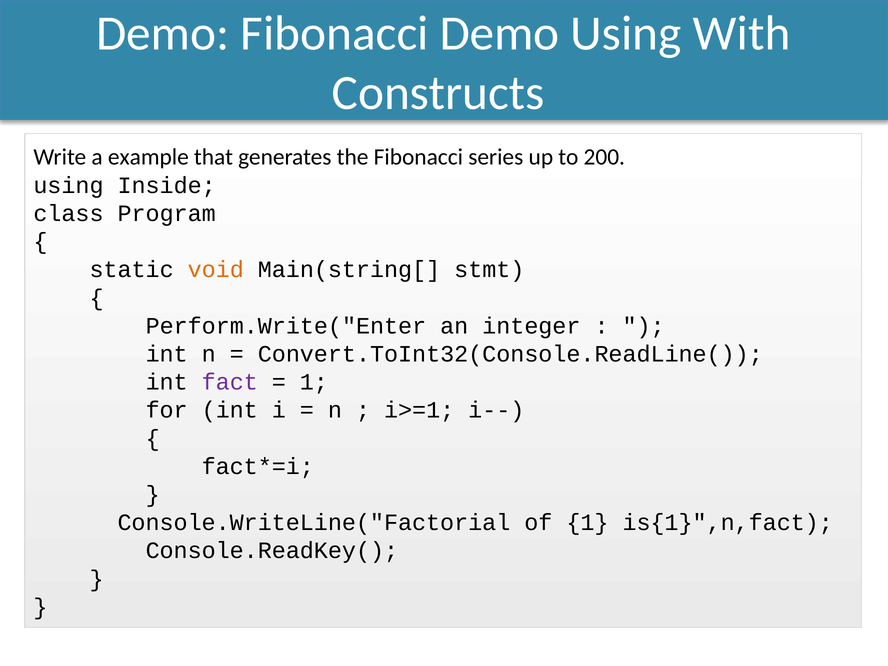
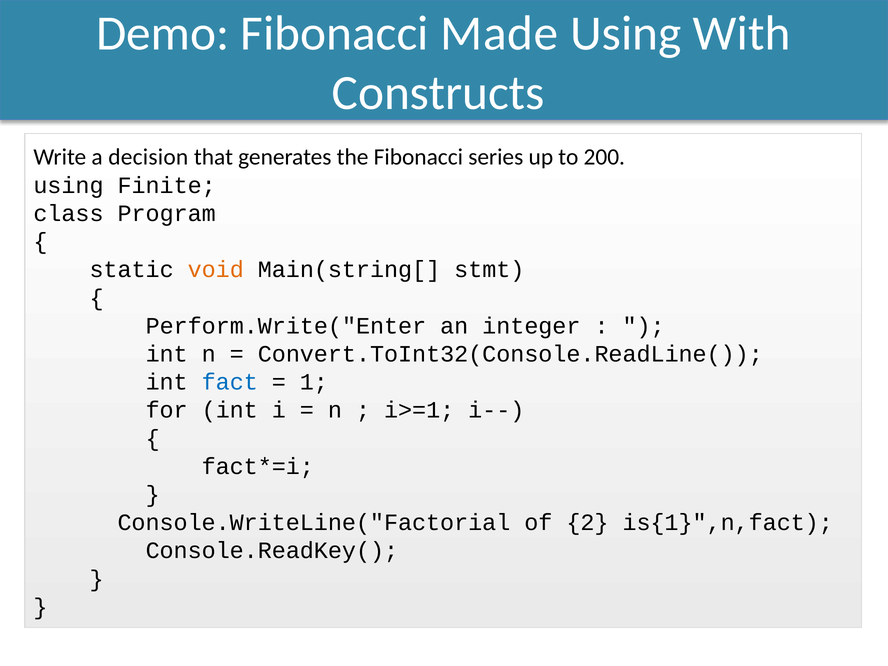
Fibonacci Demo: Demo -> Made (499, 34)
example: example -> decision (148, 157)
Inside: Inside -> Finite (167, 185)
fact colour: purple -> blue (230, 382)
of 1: 1 -> 2 (587, 523)
